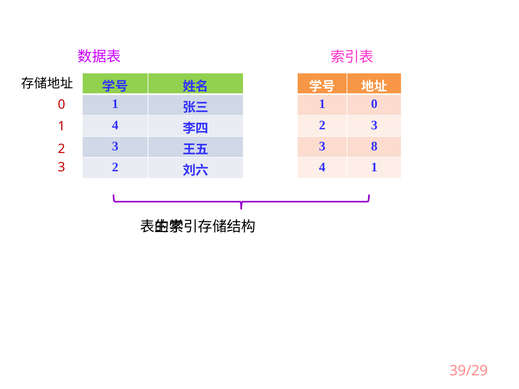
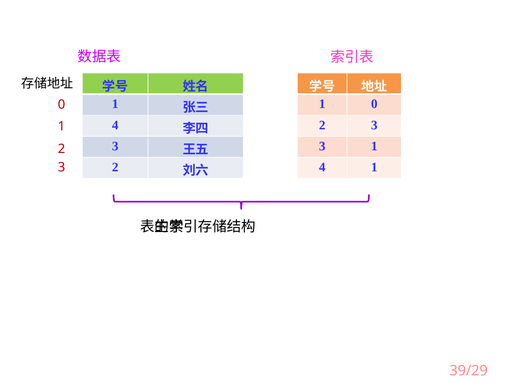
3 8: 8 -> 1 (374, 146)
